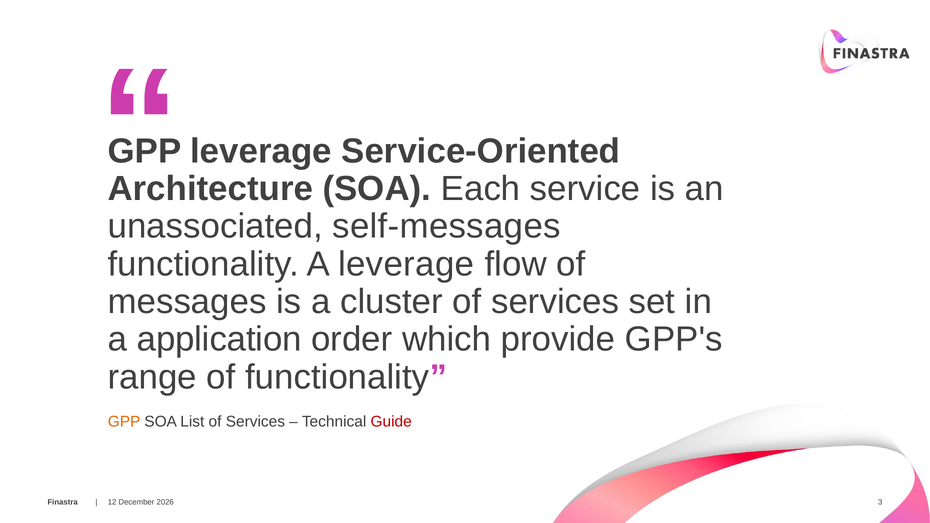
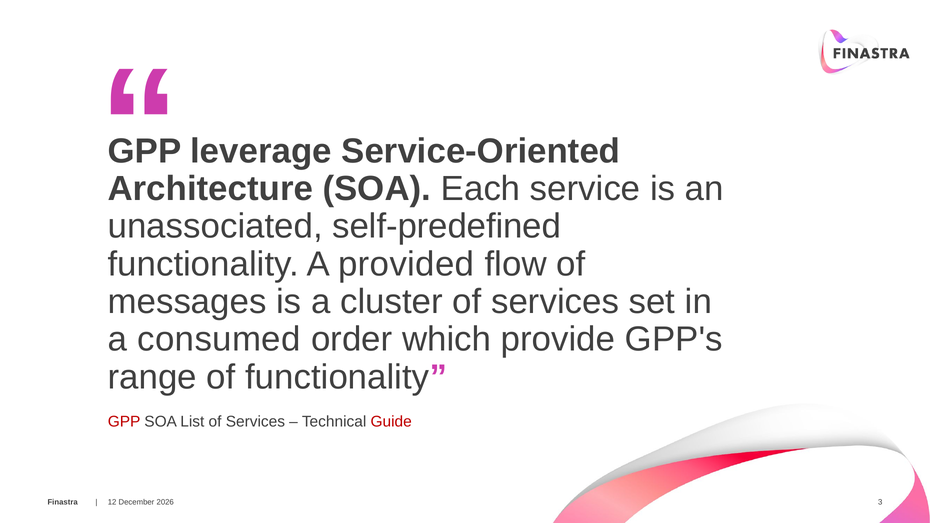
self-messages: self-messages -> self-predefined (447, 227)
A leverage: leverage -> provided (406, 264)
application: application -> consumed (219, 340)
GPP colour: orange -> red (124, 422)
